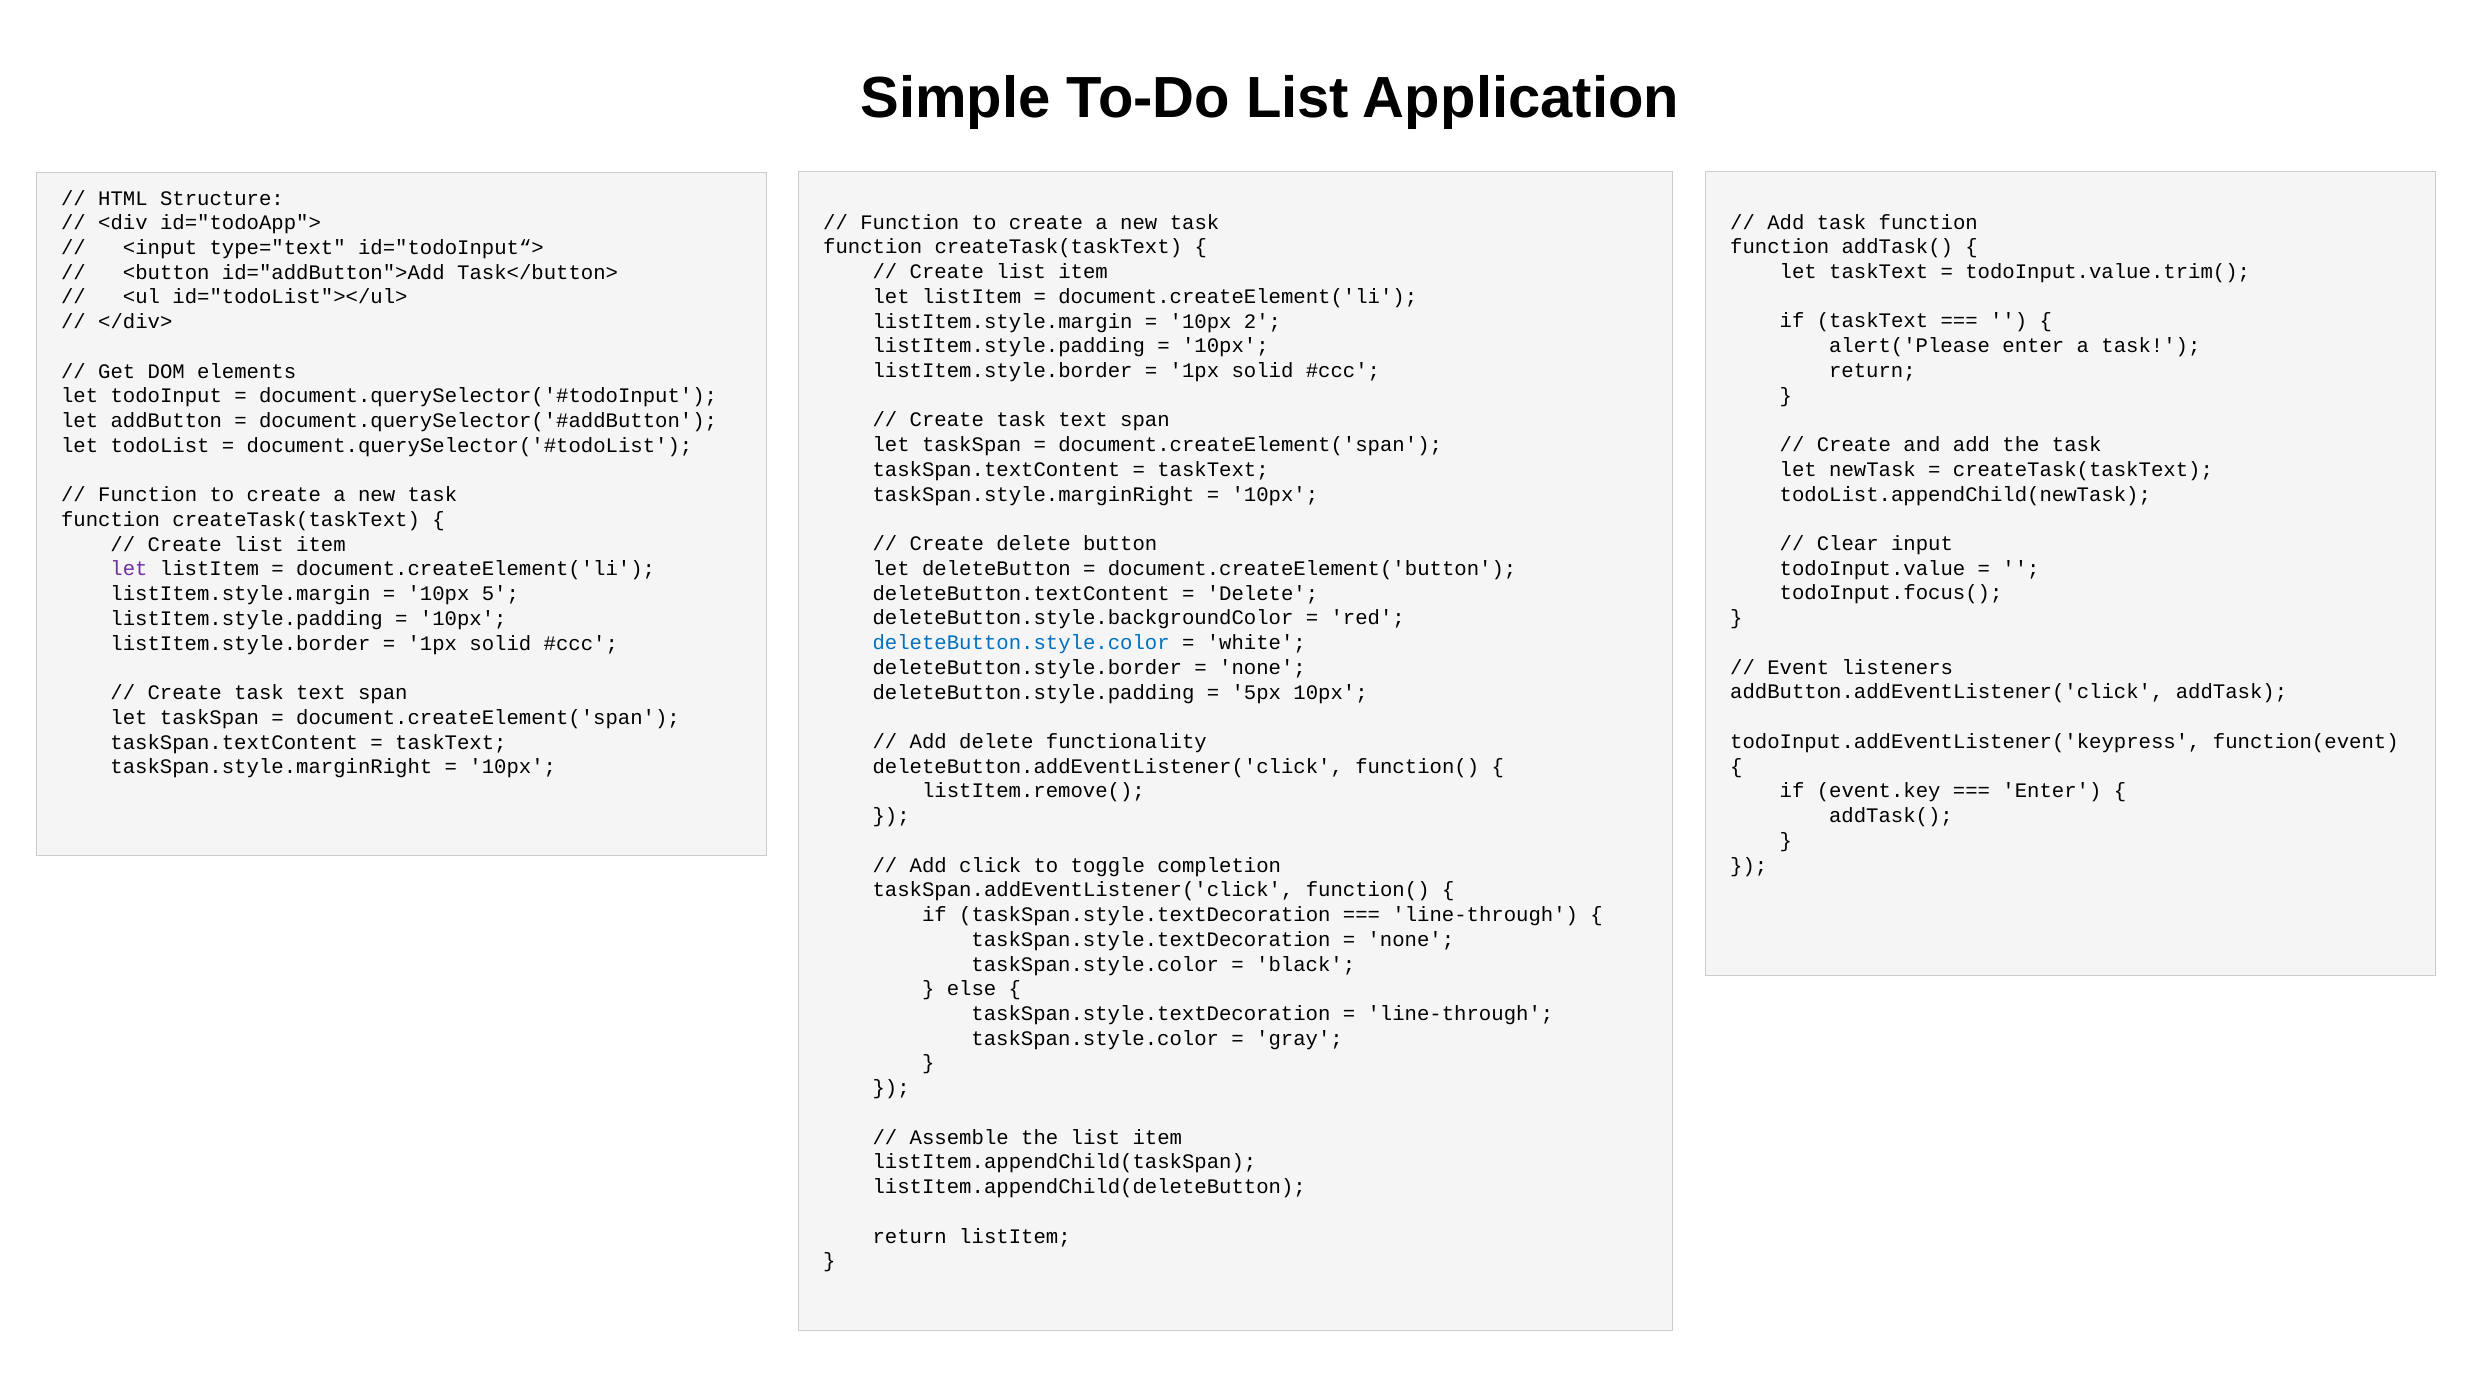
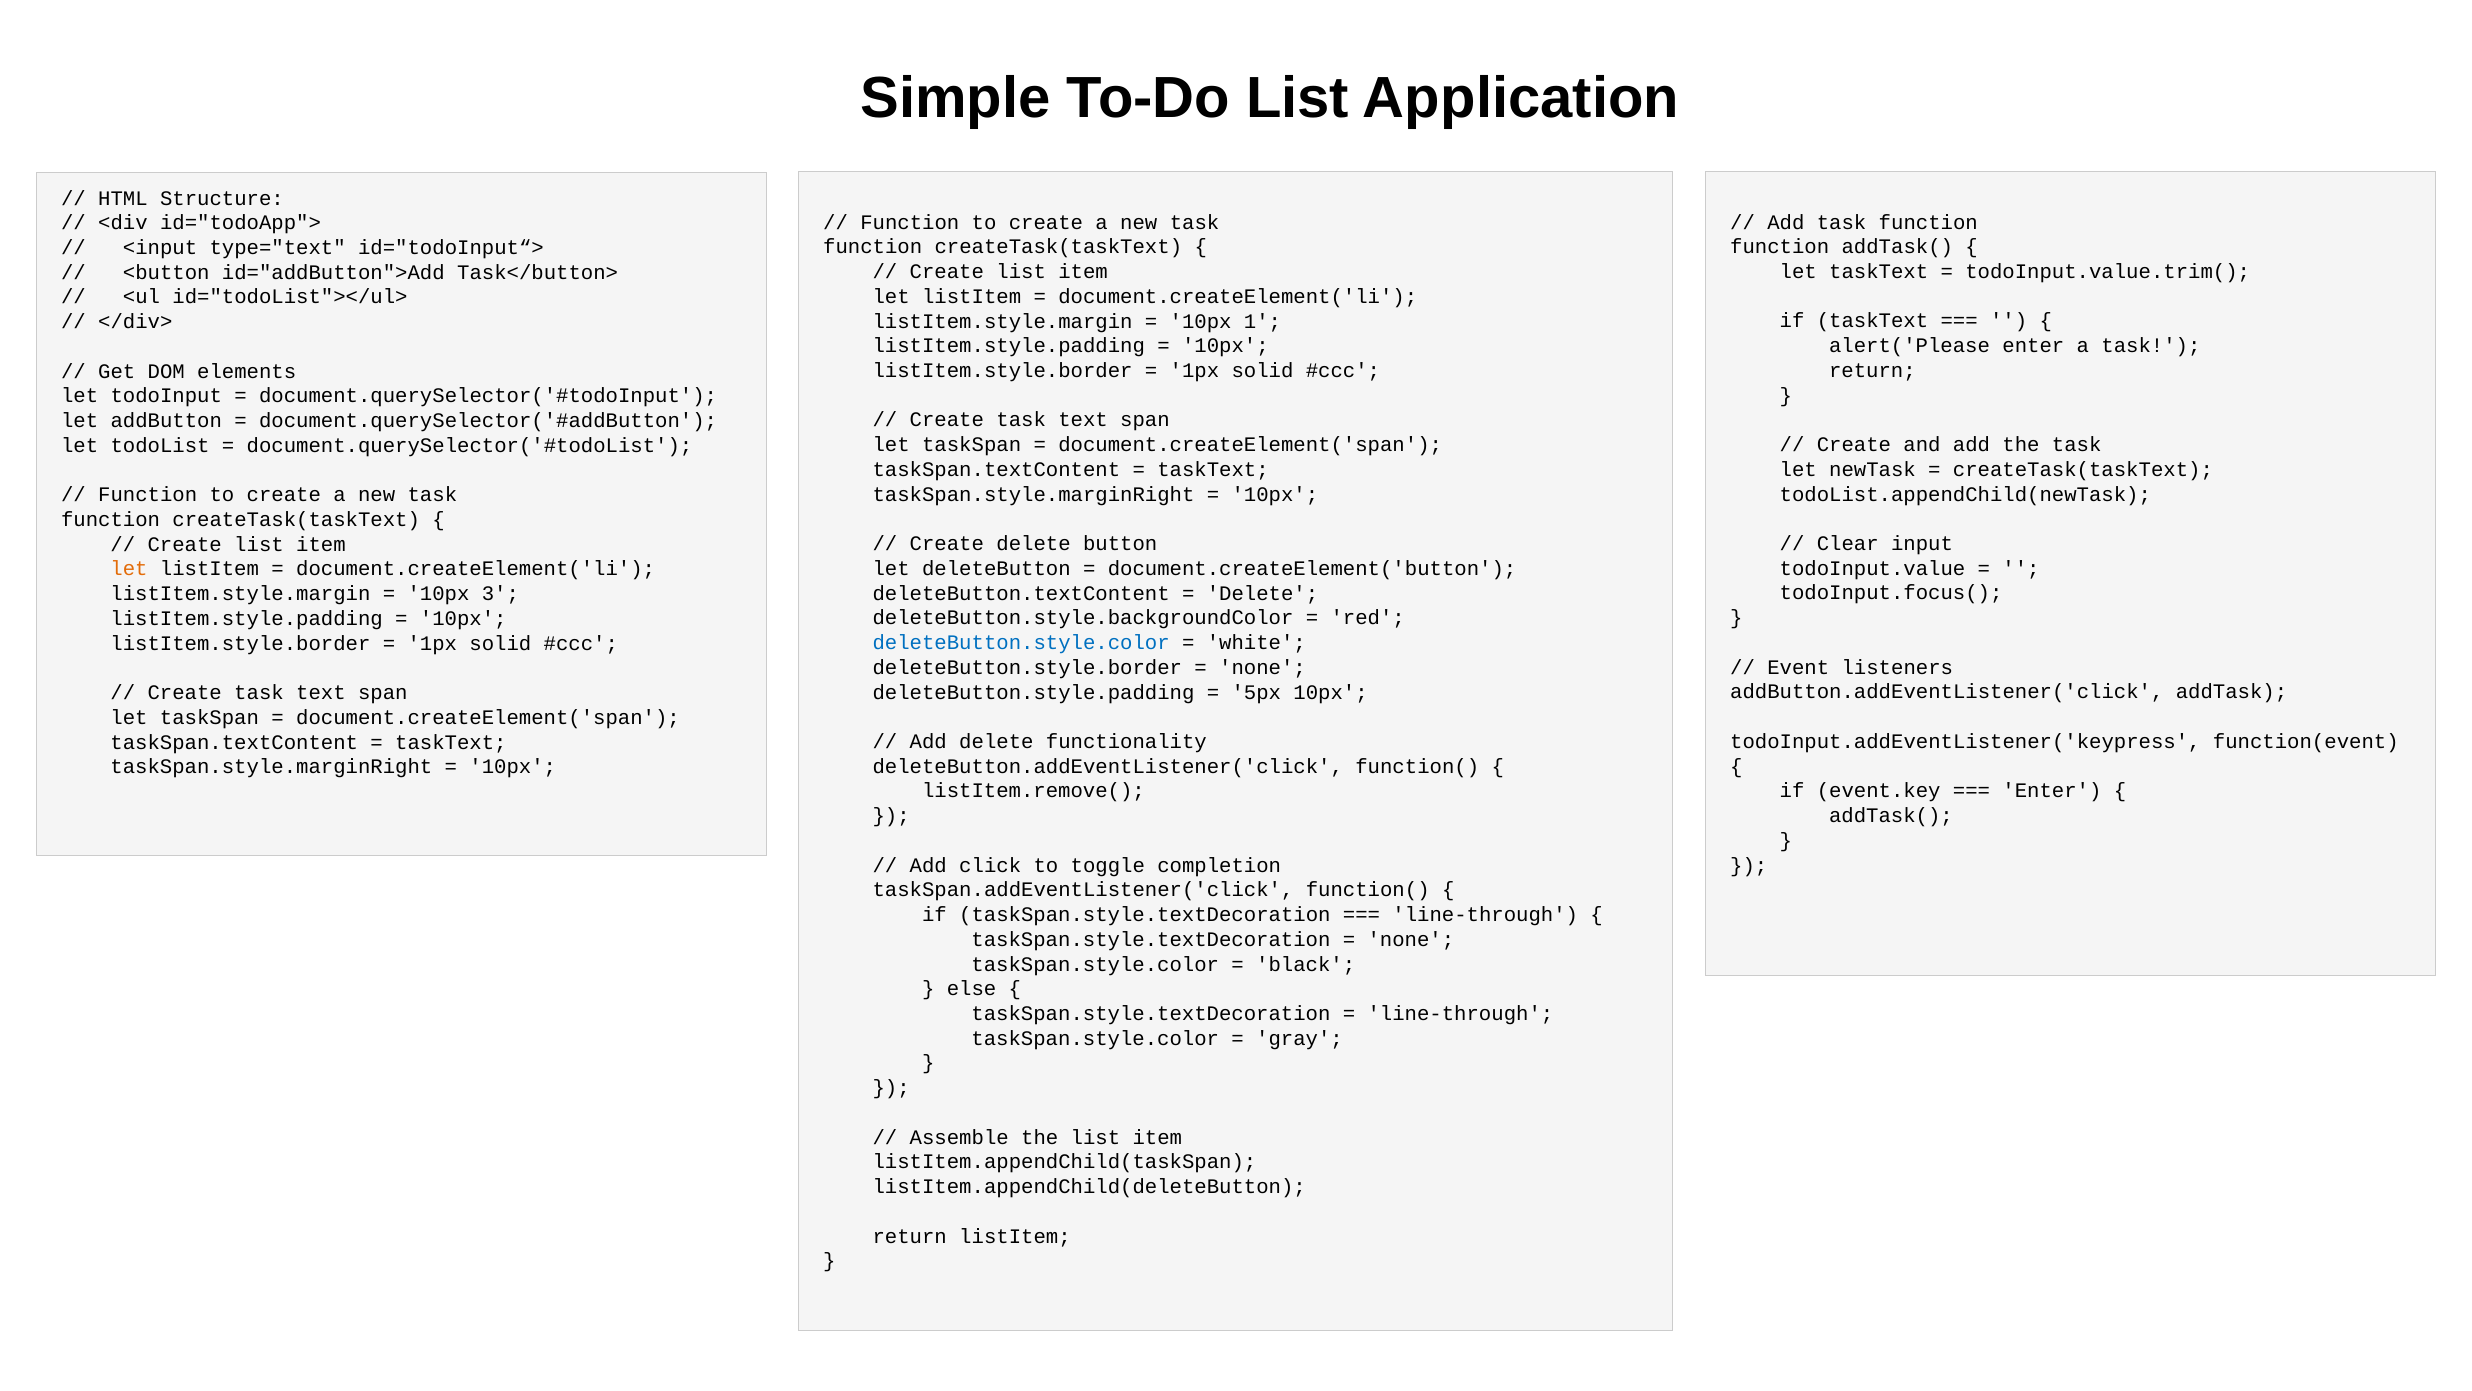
2: 2 -> 1 (1263, 321)
let colour: purple -> orange (129, 569)
5: 5 -> 3 (500, 594)
